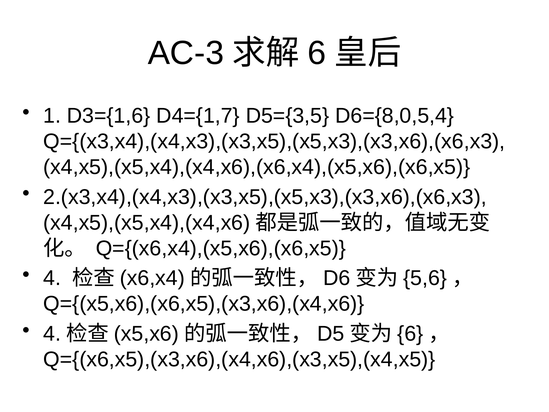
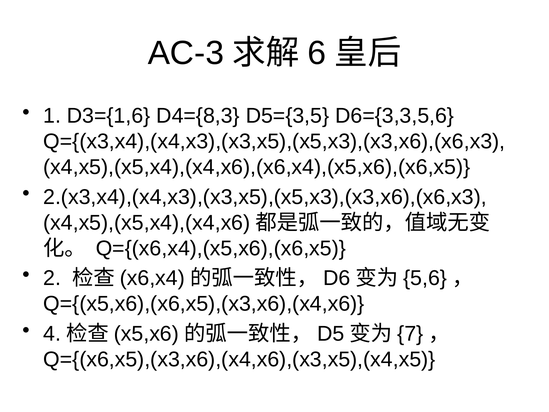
D4={1,7: D4={1,7 -> D4={8,3 (198, 116)
D6={8,0,5,4: D6={8,0,5,4 -> D6={3,3,5,6 (395, 116)
4: 4 -> 2 (52, 278)
6: 6 -> 7 (410, 334)
